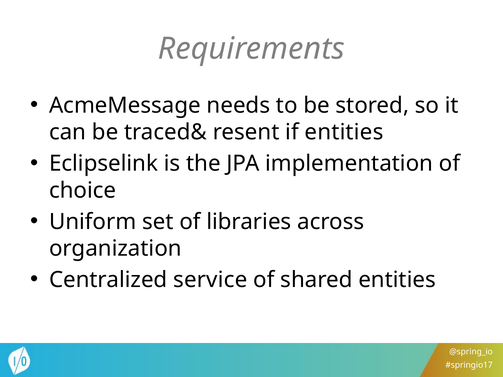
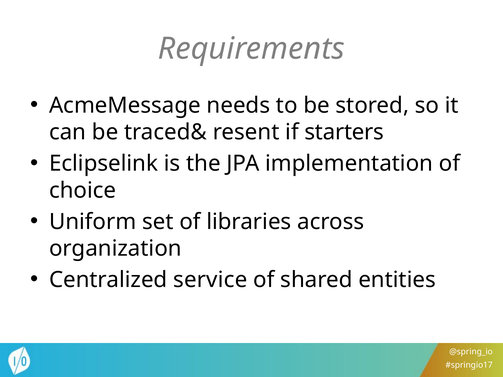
if entities: entities -> starters (344, 132)
